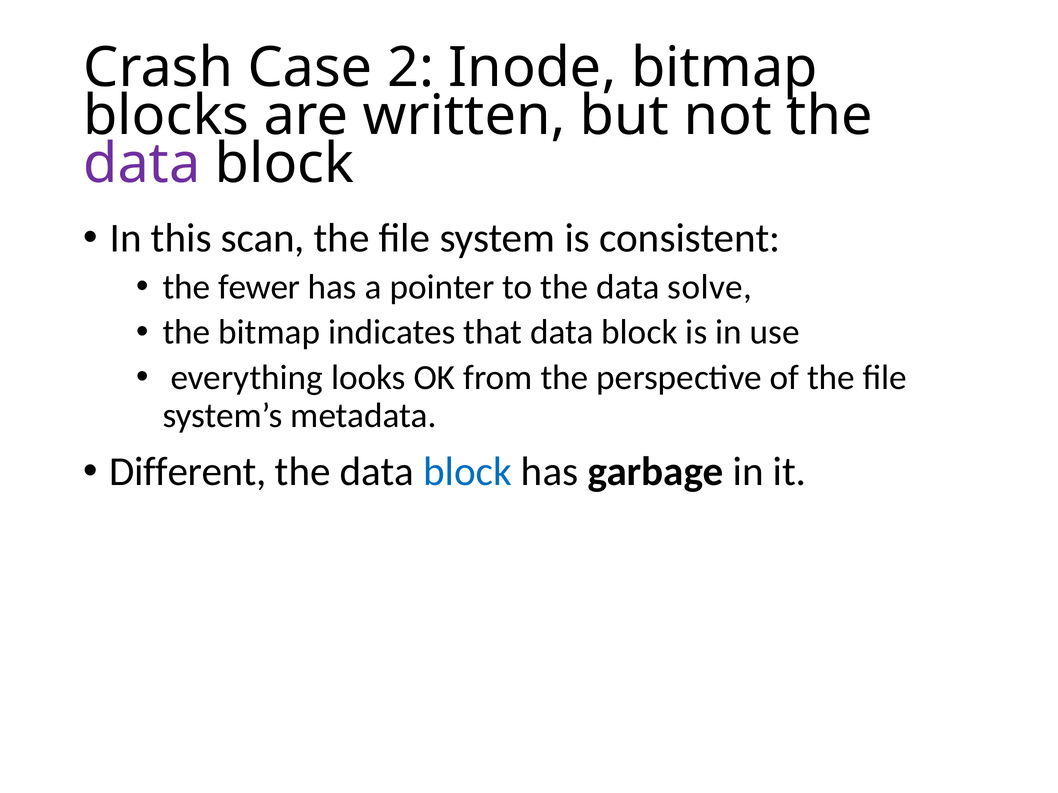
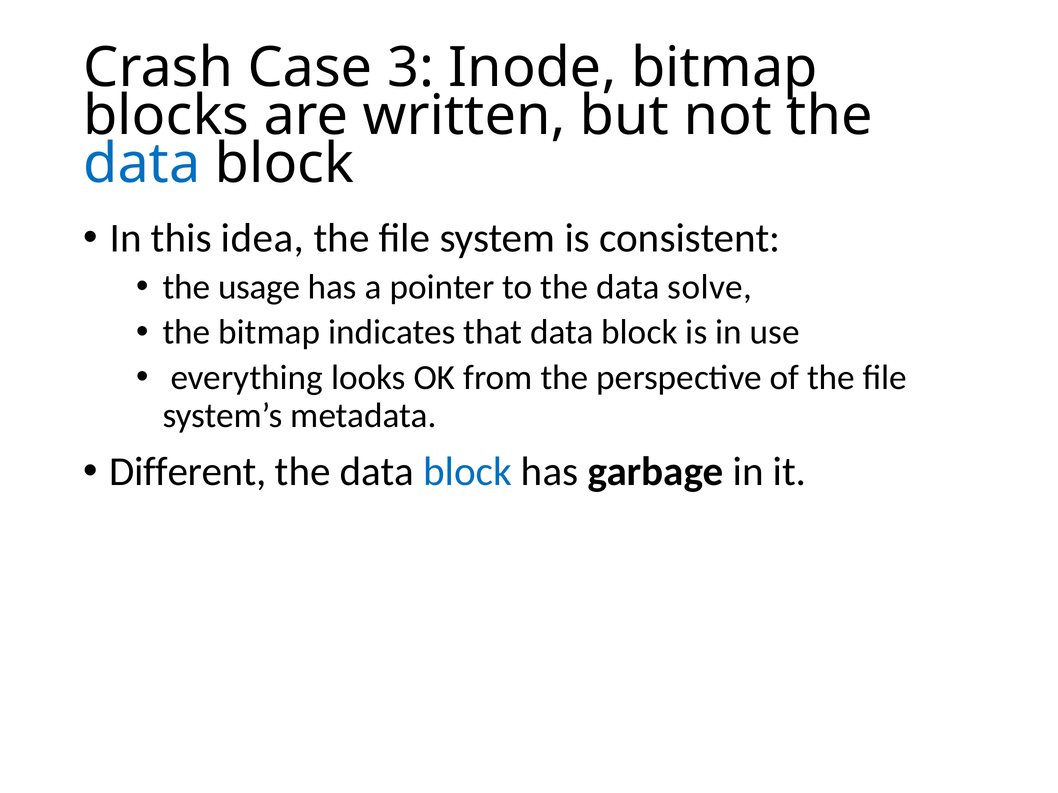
2: 2 -> 3 (411, 68)
data colour: purple -> blue (142, 164)
scan: scan -> idea (262, 239)
fewer: fewer -> usage (259, 287)
